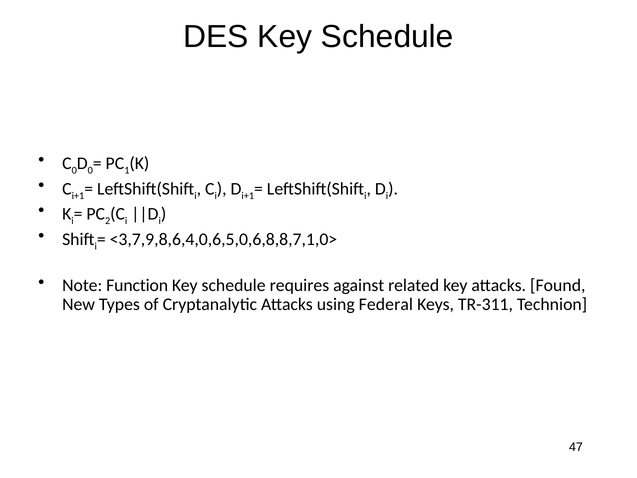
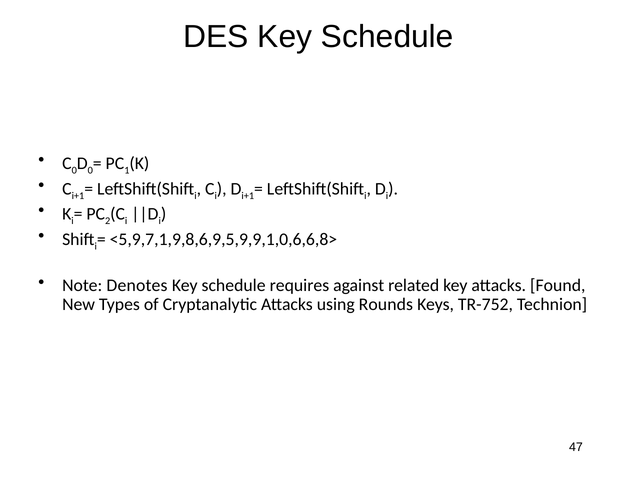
<3,7,9,8,6,4,0,6,5,0,6,8,8,7,1,0>: <3,7,9,8,6,4,0,6,5,0,6,8,8,7,1,0> -> <5,9,7,1,9,8,6,9,5,9,9,1,0,6,6,8> (223, 239)
Function: Function -> Denotes (137, 285)
Federal: Federal -> Rounds (386, 304)
TR-311: TR-311 -> TR-752 (485, 304)
